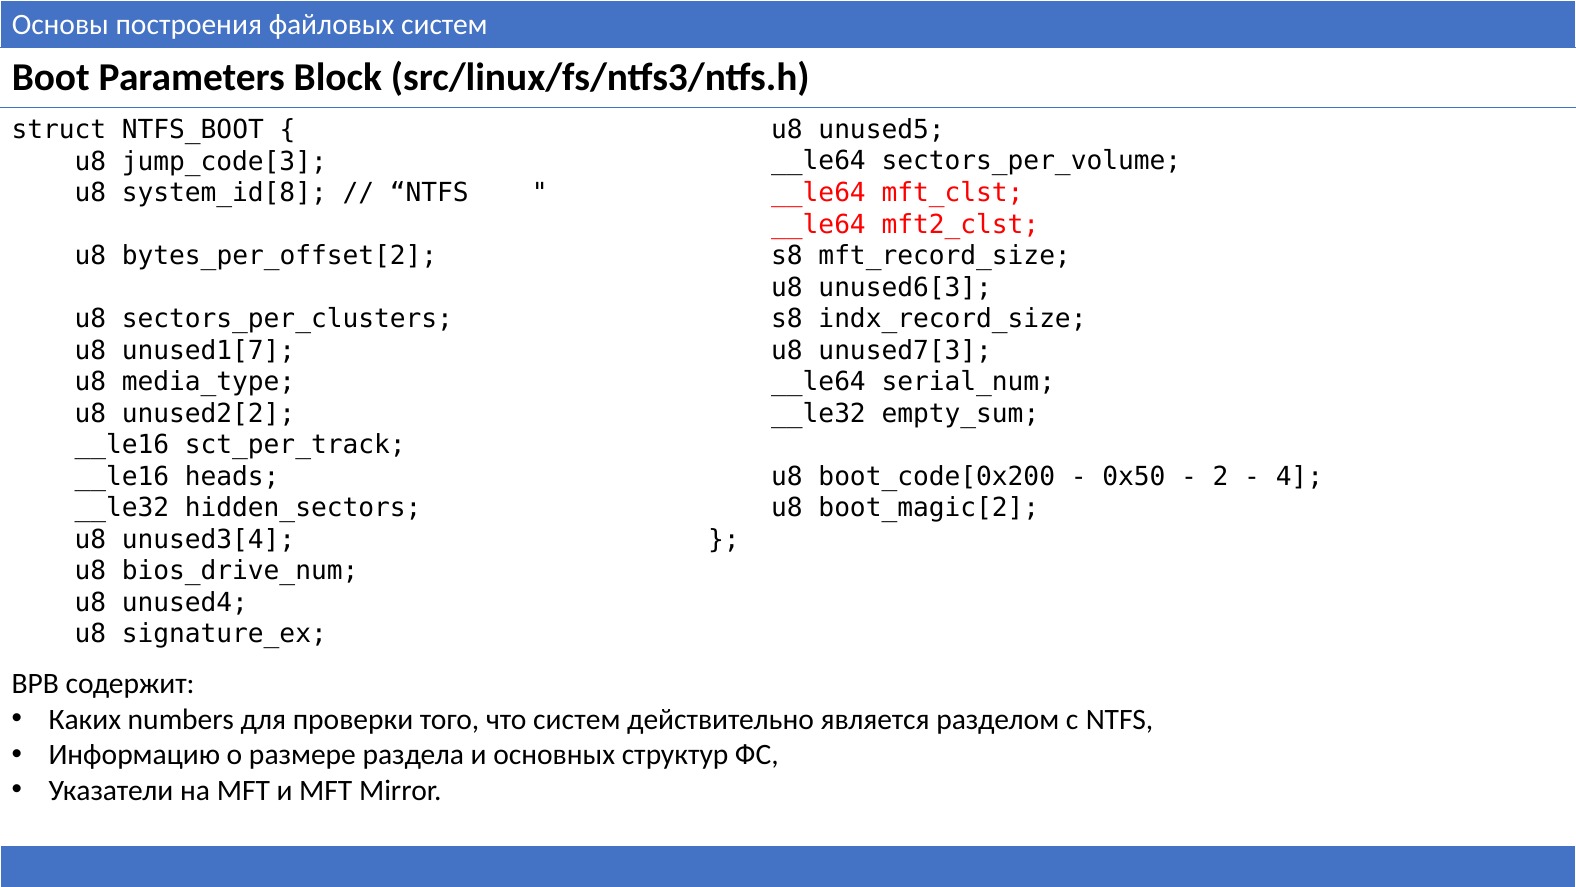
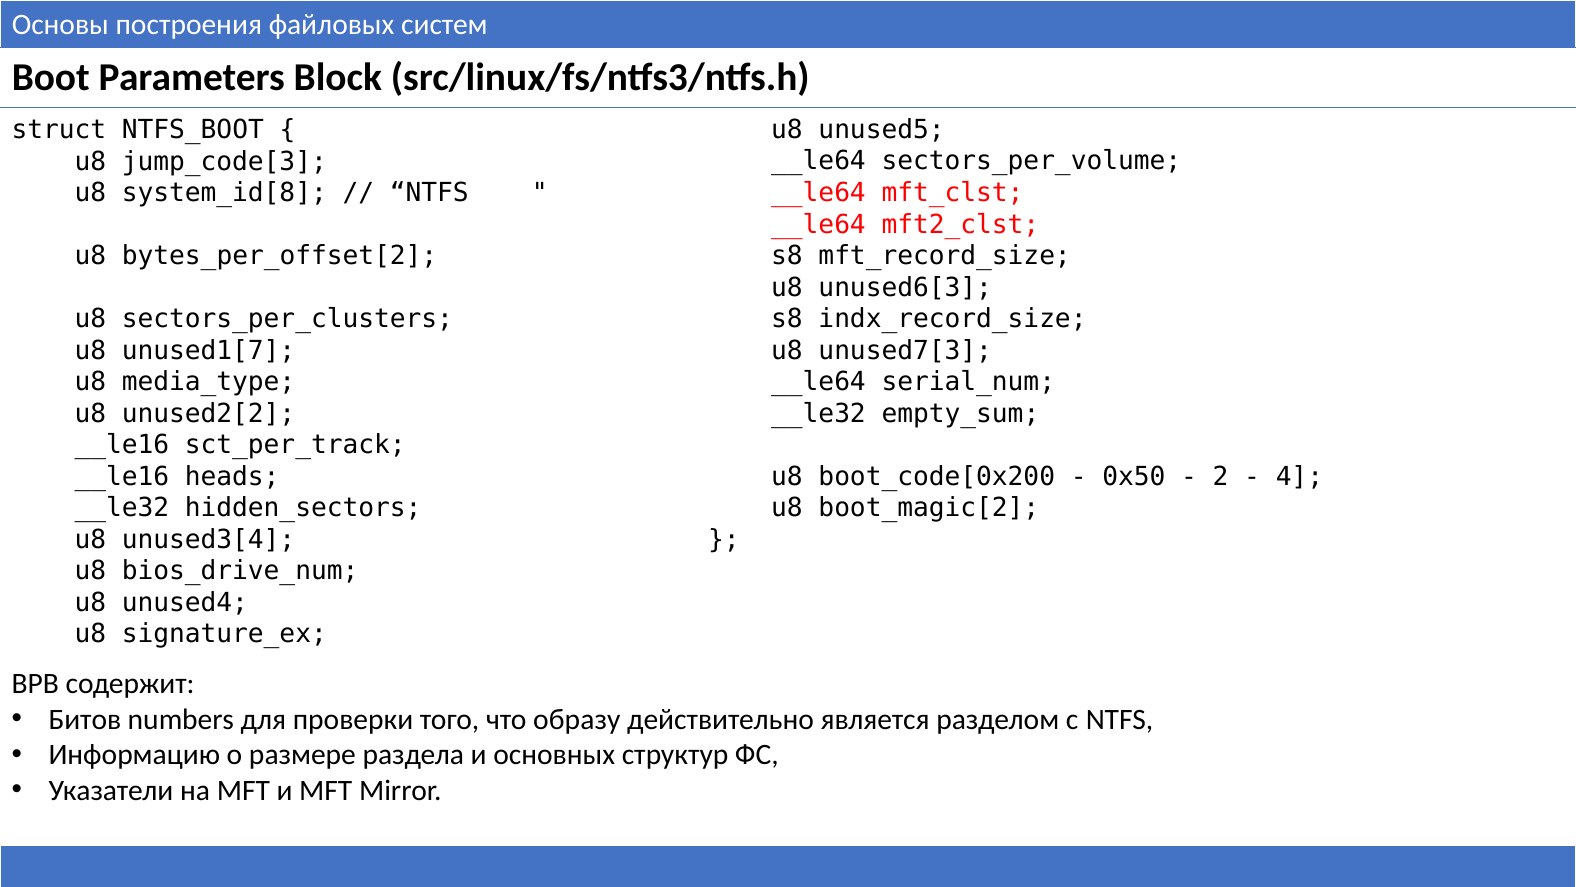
Каких: Каких -> Битов (85, 719)
что систем: систем -> образу (577, 719)
